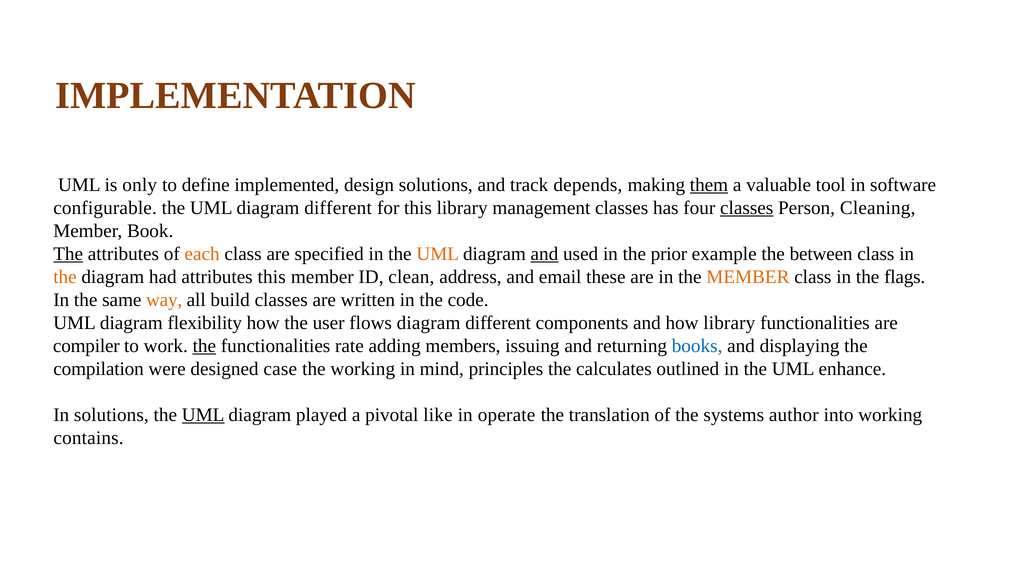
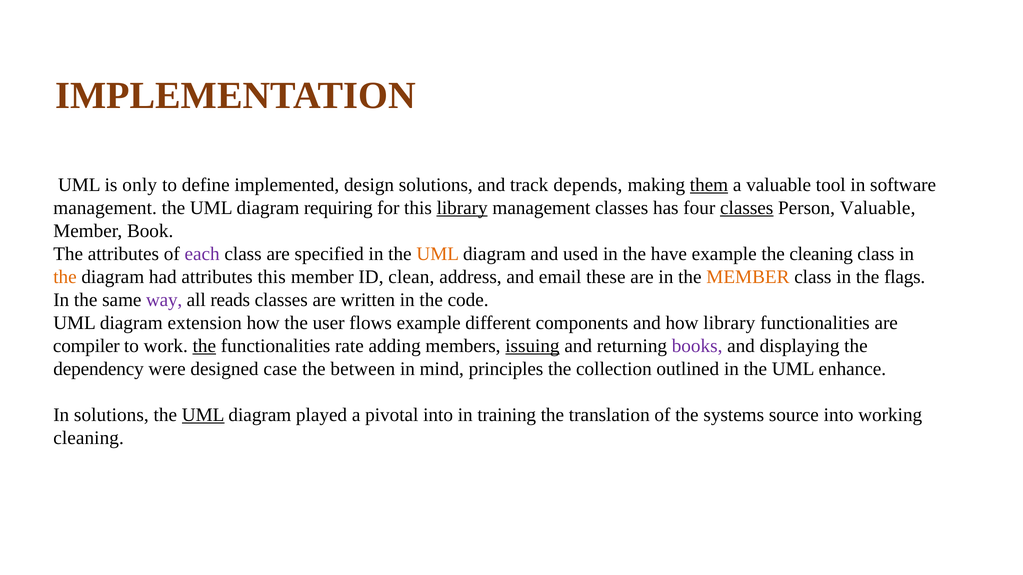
configurable: configurable -> management (105, 208)
UML diagram different: different -> requiring (338, 208)
library underline: none -> present (462, 208)
Person Cleaning: Cleaning -> Valuable (878, 208)
The underline: present -> none (68, 254)
each colour: orange -> purple (202, 254)
and underline: present -> none (544, 254)
prior: prior -> have (669, 254)
the between: between -> cleaning (821, 254)
way colour: orange -> purple (164, 300)
build: build -> reads (230, 300)
flexibility: flexibility -> extension (205, 323)
flows diagram: diagram -> example (429, 323)
issuing underline: none -> present (532, 346)
books colour: blue -> purple (697, 346)
compilation: compilation -> dependency (99, 369)
the working: working -> between (363, 369)
calculates: calculates -> collection (614, 369)
pivotal like: like -> into (438, 415)
operate: operate -> training (507, 415)
author: author -> source (794, 415)
contains: contains -> cleaning (89, 438)
